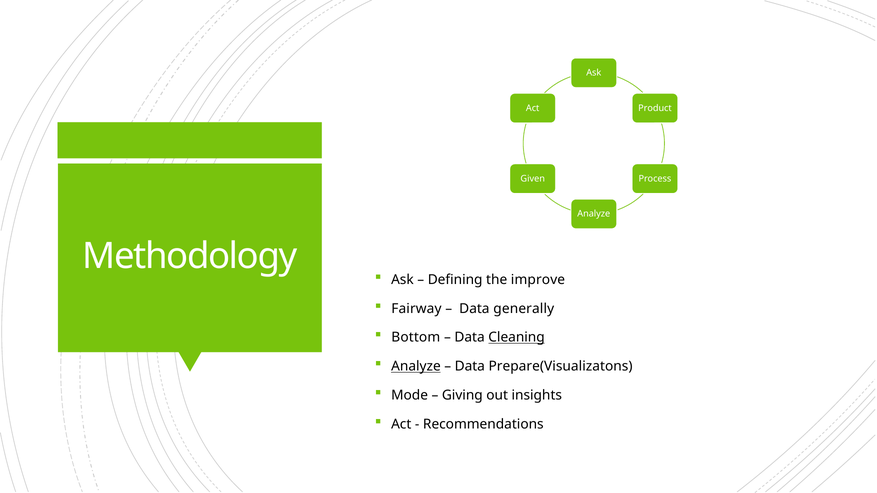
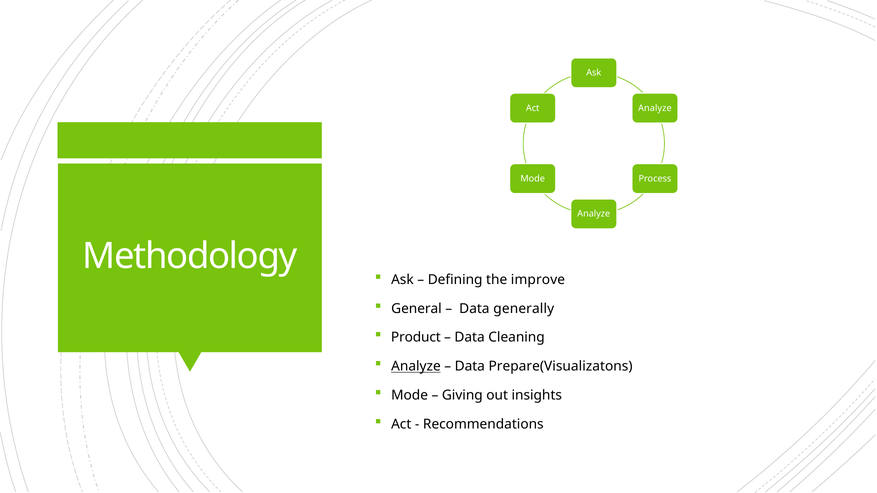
Product: Product -> Analyze (655, 108)
Given: Given -> Mode (533, 179)
Fairway: Fairway -> General (416, 309)
Bottom: Bottom -> Product (416, 338)
Cleaning underline: present -> none (517, 338)
